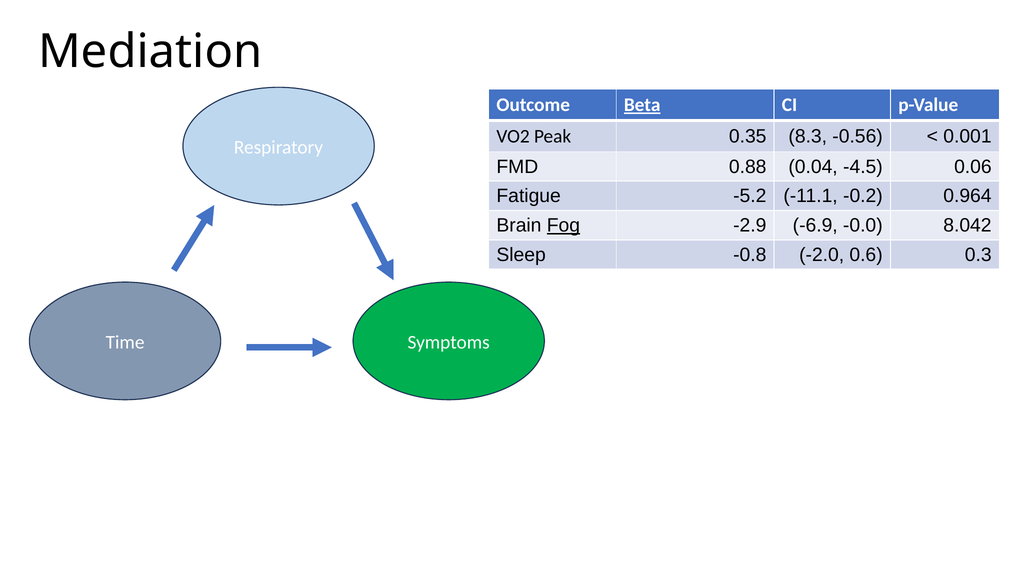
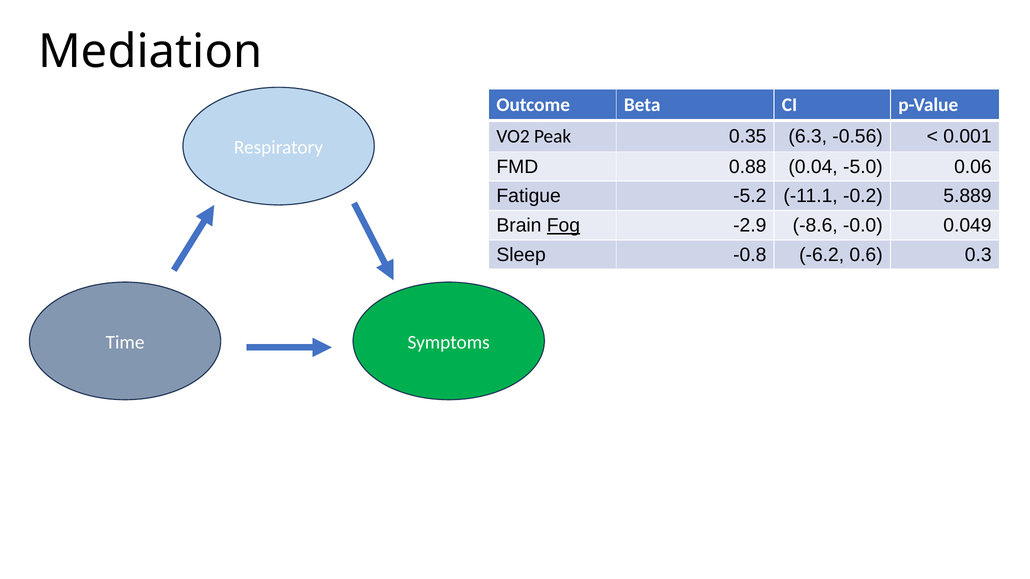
Beta underline: present -> none (642, 105)
8.3: 8.3 -> 6.3 (808, 137)
-4.5: -4.5 -> -5.0 (863, 167)
0.964: 0.964 -> 5.889 (967, 196)
-6.9: -6.9 -> -8.6 (815, 226)
8.042: 8.042 -> 0.049 (967, 226)
-2.0: -2.0 -> -6.2 (822, 255)
